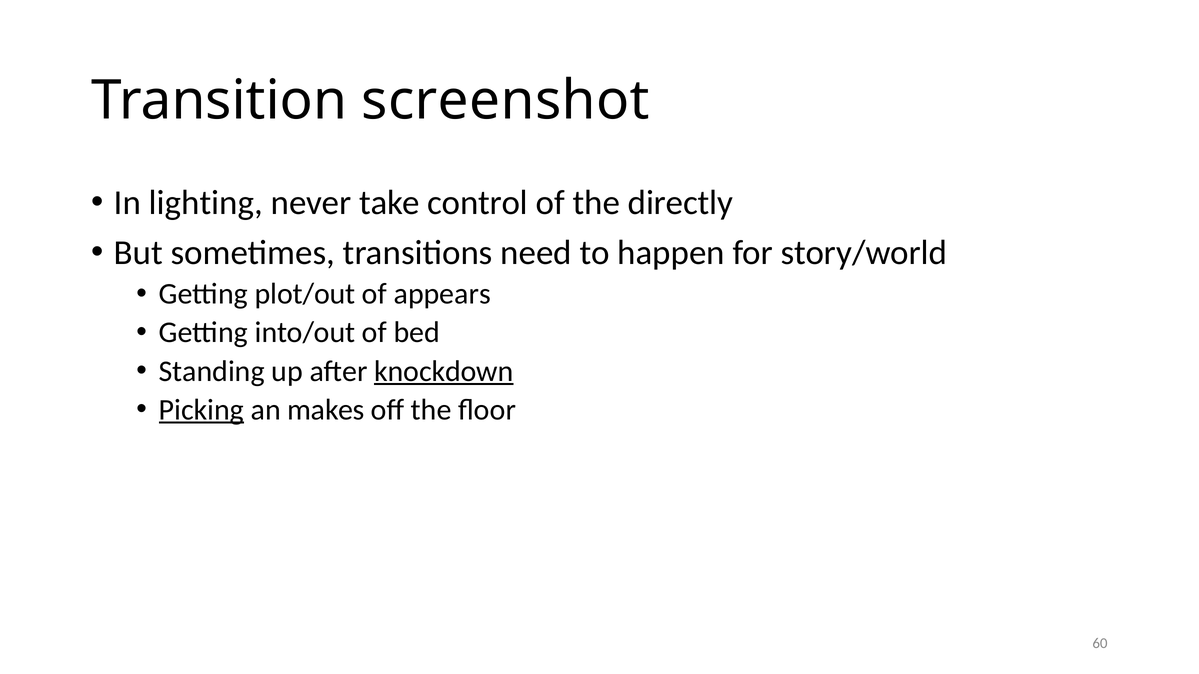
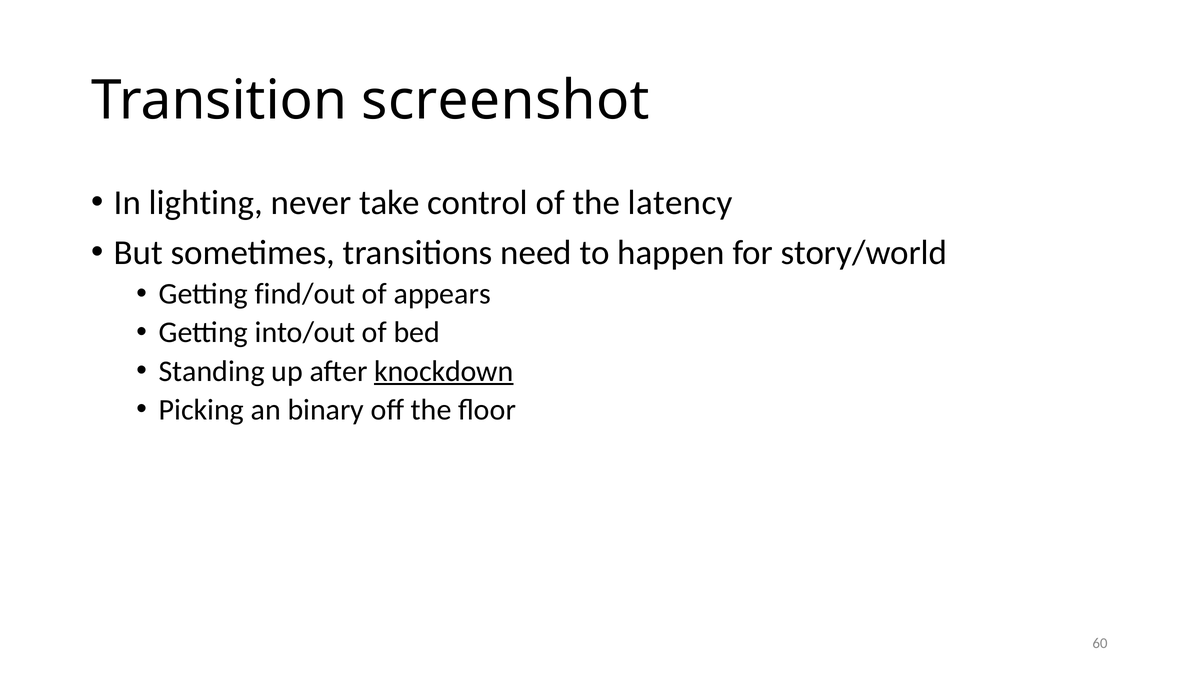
directly: directly -> latency (680, 203)
plot/out: plot/out -> find/out (305, 294)
Picking underline: present -> none (201, 410)
makes: makes -> binary (326, 410)
